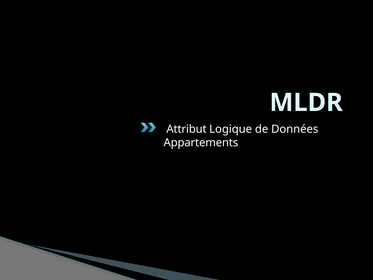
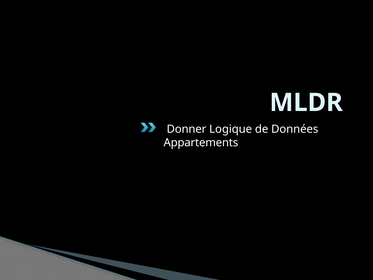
Attribut: Attribut -> Donner (187, 129)
